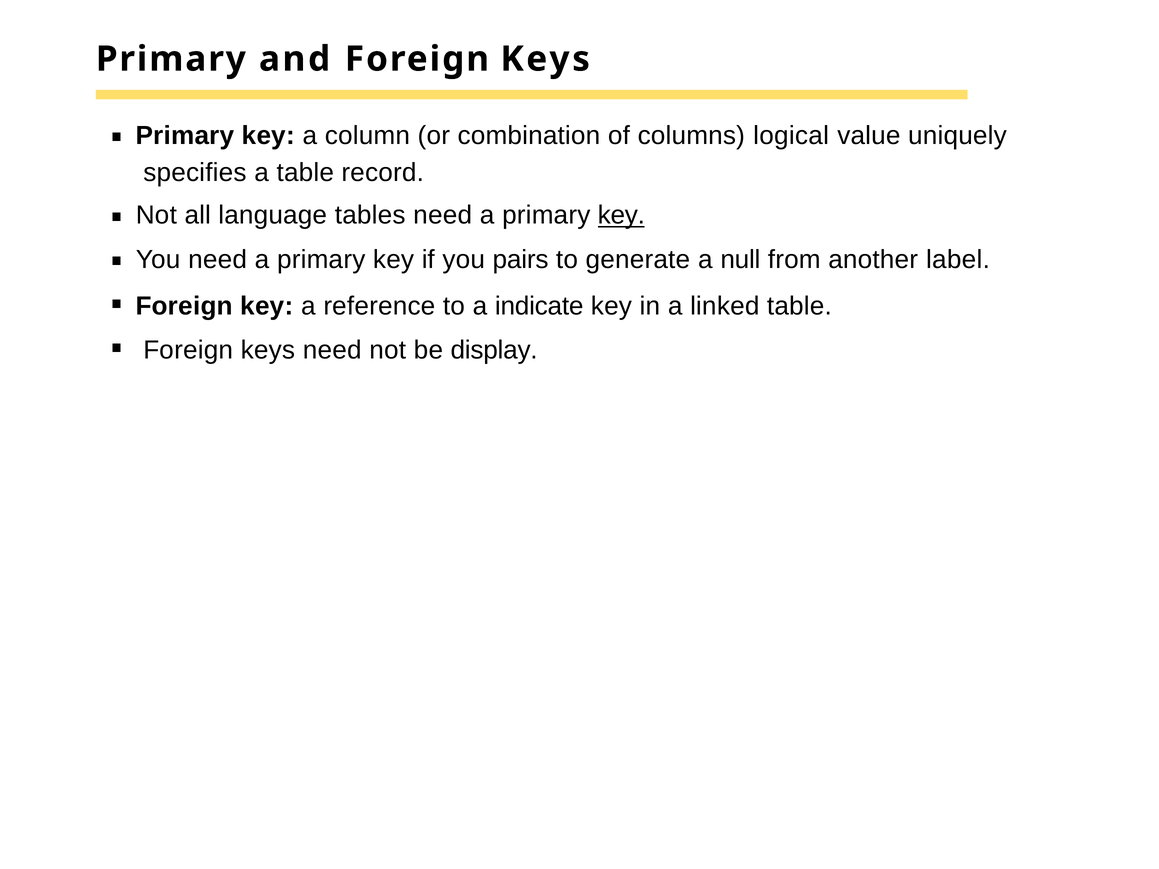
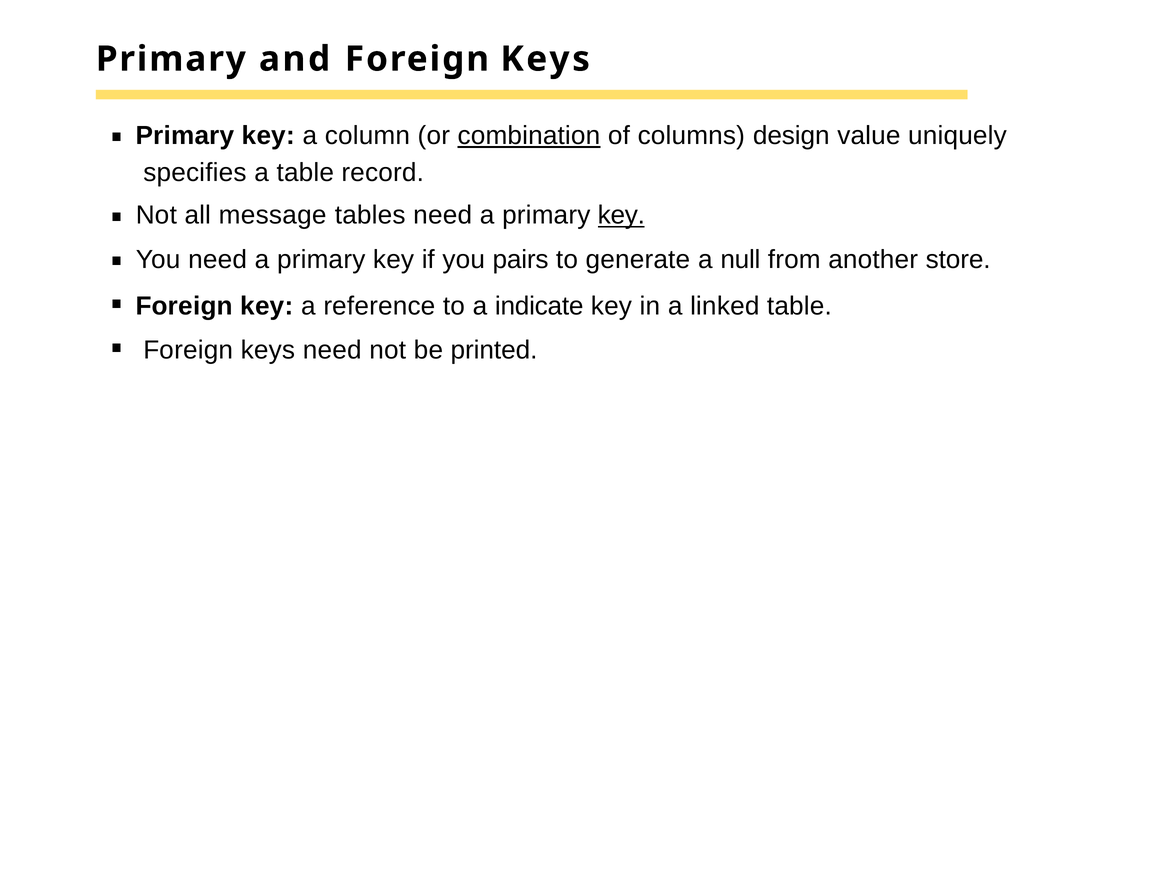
combination underline: none -> present (529, 136)
logical: logical -> design (791, 136)
language: language -> message (273, 215)
label: label -> store (958, 259)
display: display -> printed (494, 350)
